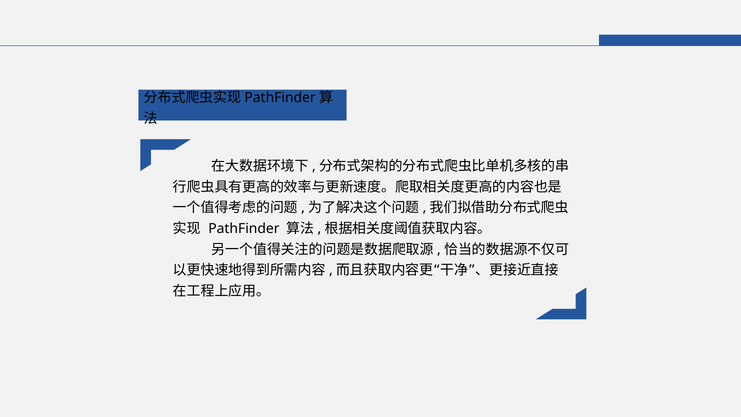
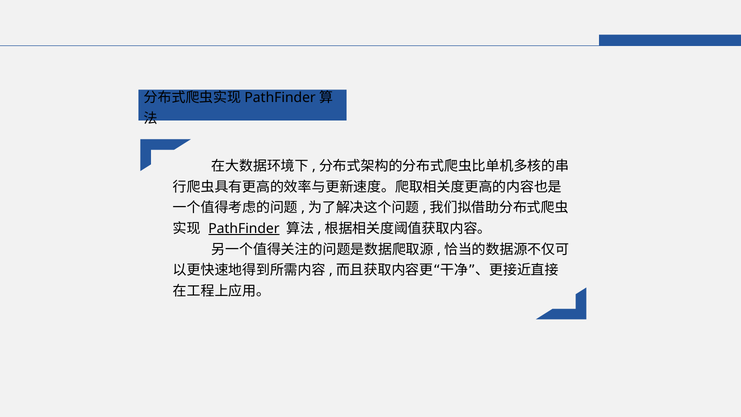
PathFinder underline: none -> present (244, 229)
